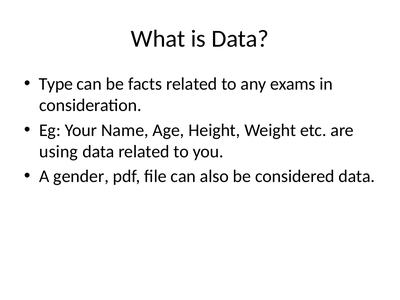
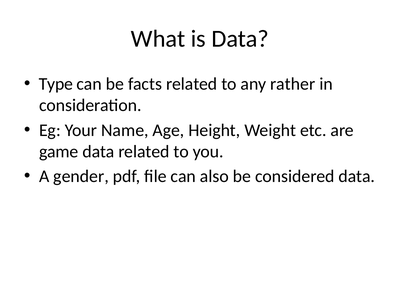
exams: exams -> rather (293, 84)
using: using -> game (59, 151)
